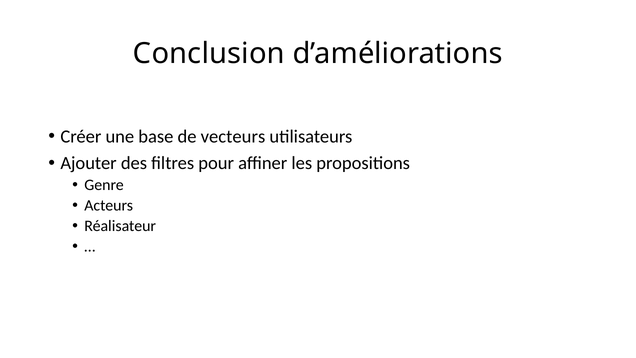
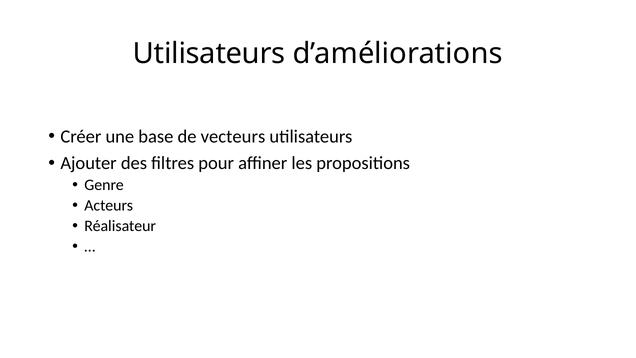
Conclusion: Conclusion -> Utilisateurs (209, 53)
